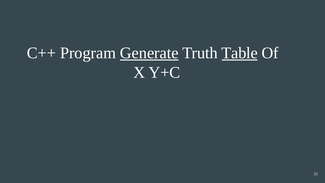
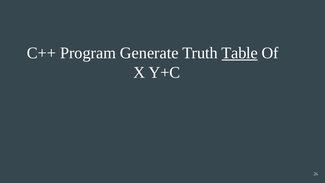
Generate underline: present -> none (149, 53)
